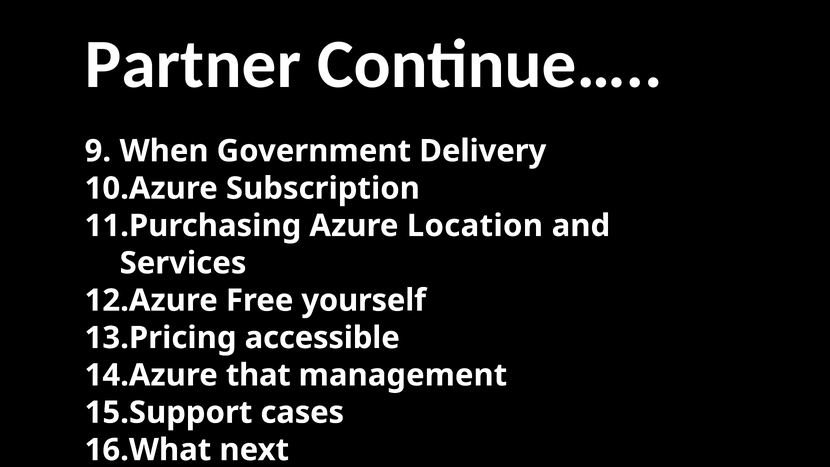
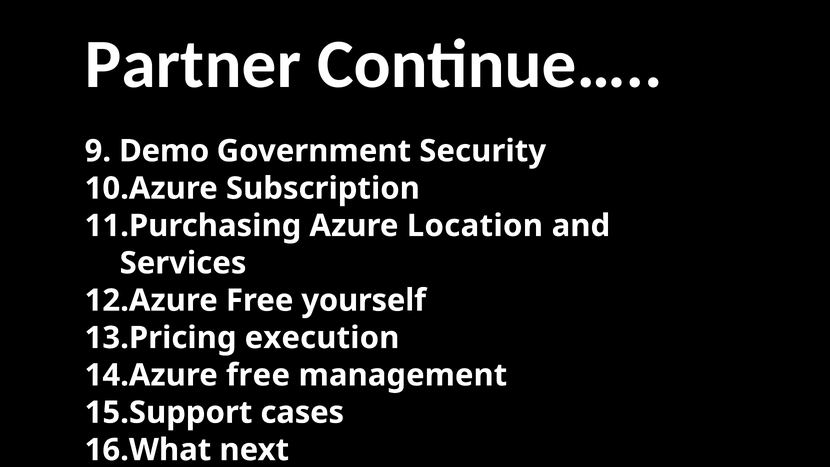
When: When -> Demo (164, 151)
Delivery: Delivery -> Security (483, 151)
accessible: accessible -> execution (322, 338)
that: that -> free (258, 375)
